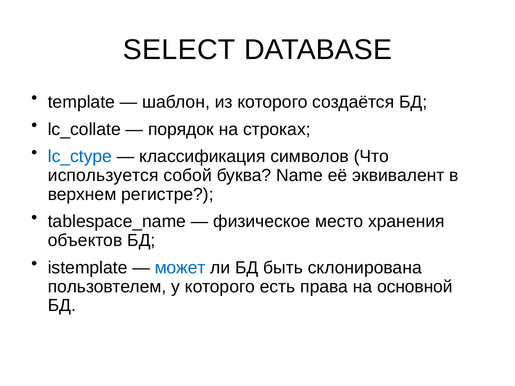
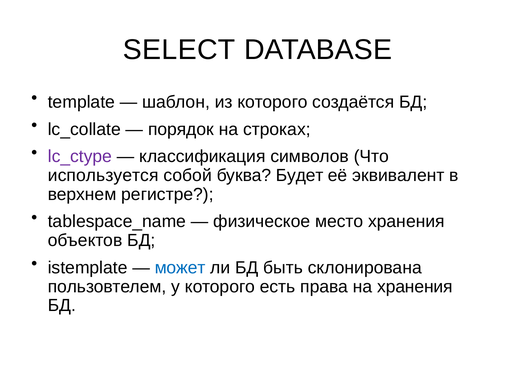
lc_ctype colour: blue -> purple (80, 157)
Name: Name -> Будет (300, 175)
на основной: основной -> хранения (415, 287)
